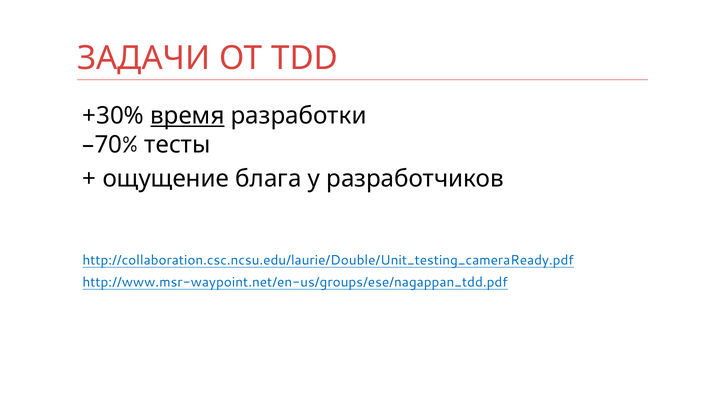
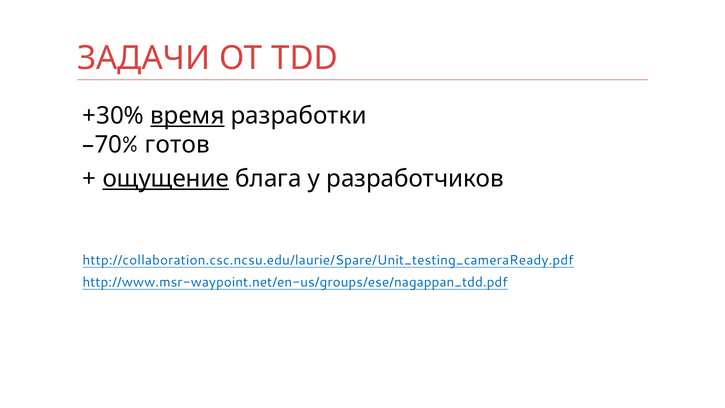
тесты: тесты -> готов (177, 145)
ощущение underline: none -> present (166, 179)
http://collaboration.csc.ncsu.edu/laurie/Double/Unit_testing_cameraReady.pdf: http://collaboration.csc.ncsu.edu/laurie/Double/Unit_testing_cameraReady.pdf -> http://collaboration.csc.ncsu.edu/laurie/Spare/Unit_testing_cameraReady.pdf (328, 260)
